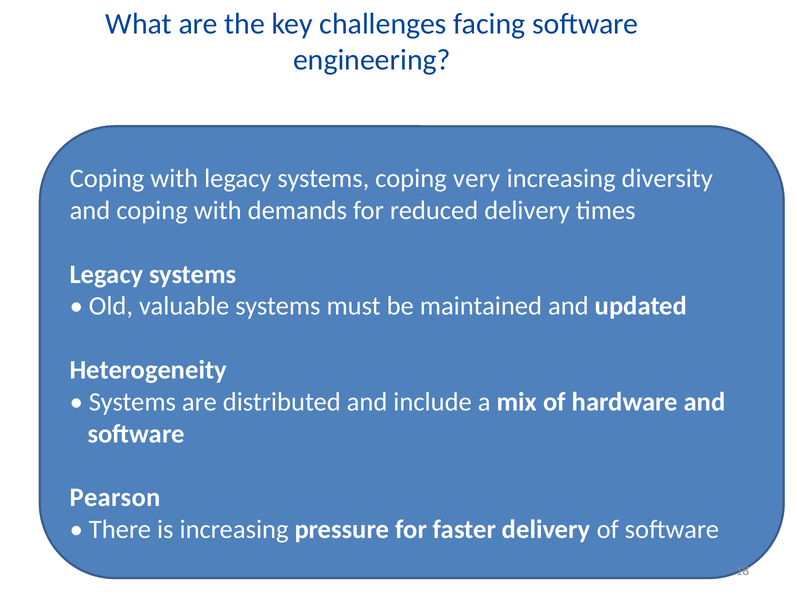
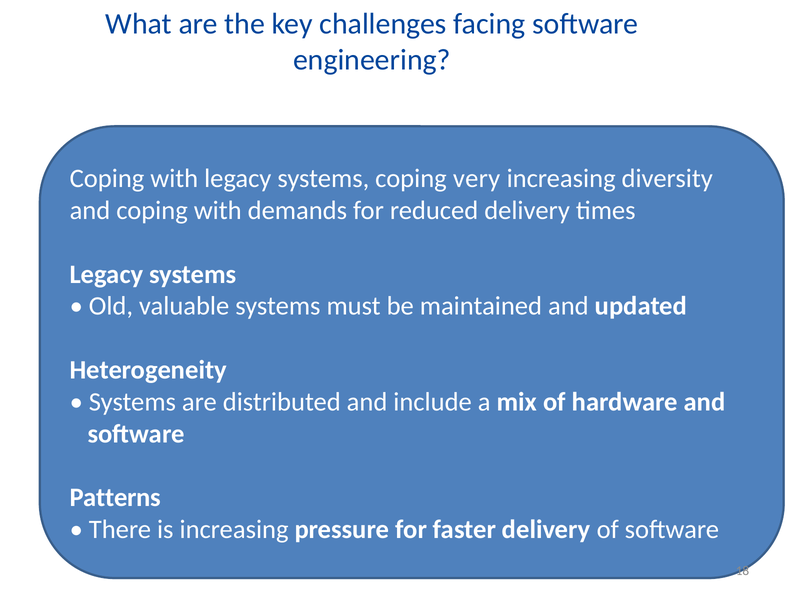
Pearson: Pearson -> Patterns (115, 497)
